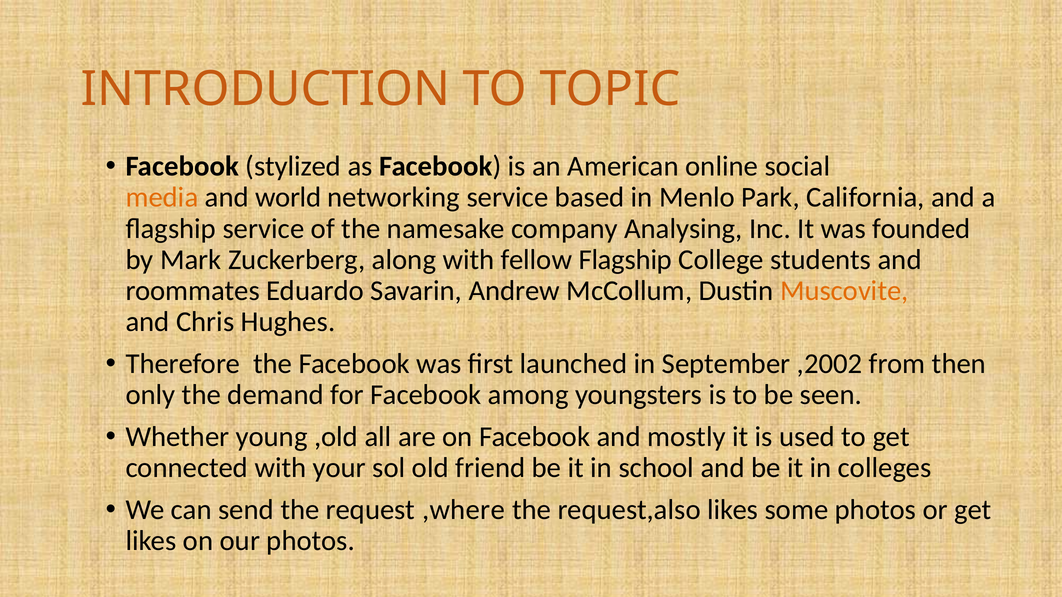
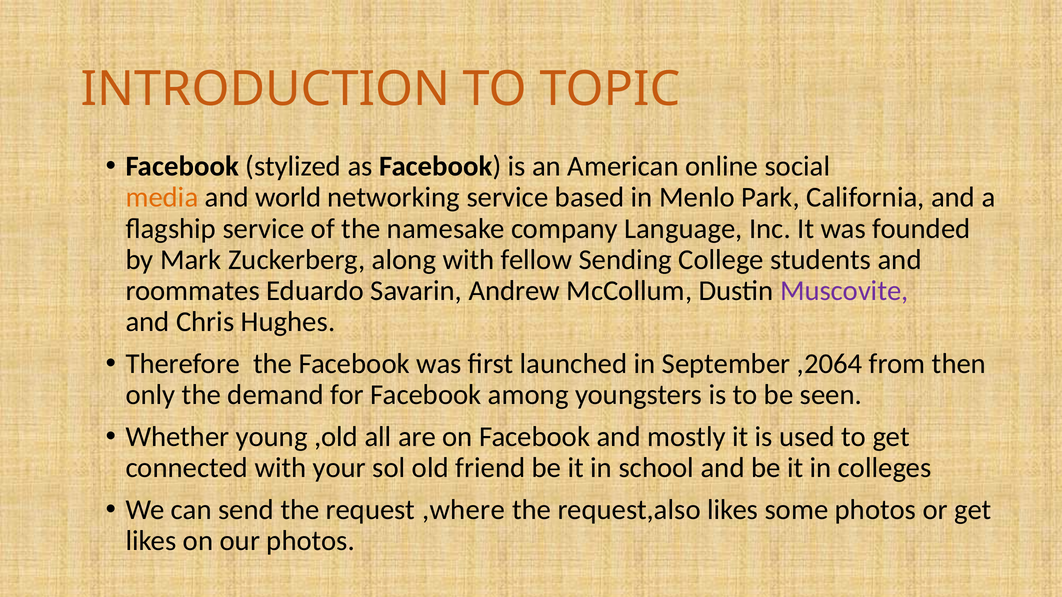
Analysing: Analysing -> Language (683, 229)
fellow Flagship: Flagship -> Sending (625, 260)
Muscovite colour: orange -> purple (844, 291)
,2002: ,2002 -> ,2064 (830, 364)
